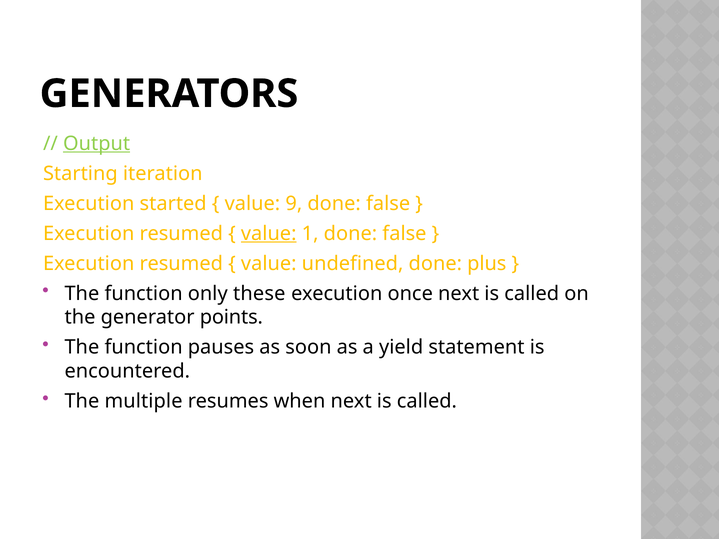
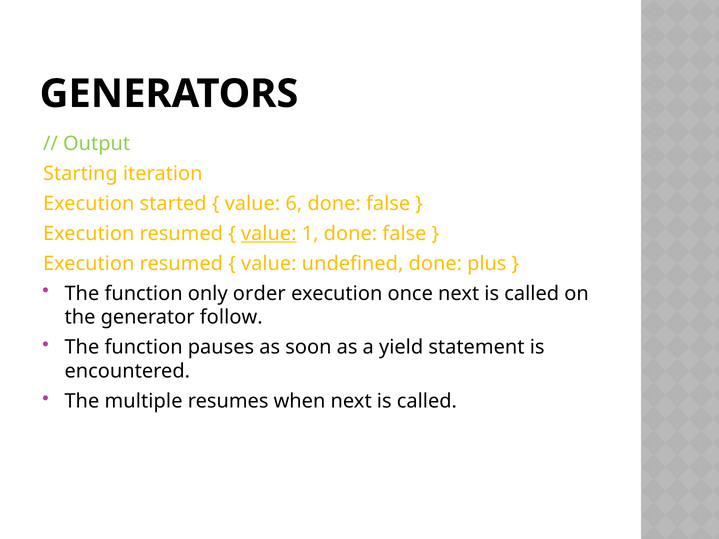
Output underline: present -> none (97, 144)
9: 9 -> 6 (294, 204)
these: these -> order (259, 294)
points: points -> follow (231, 318)
